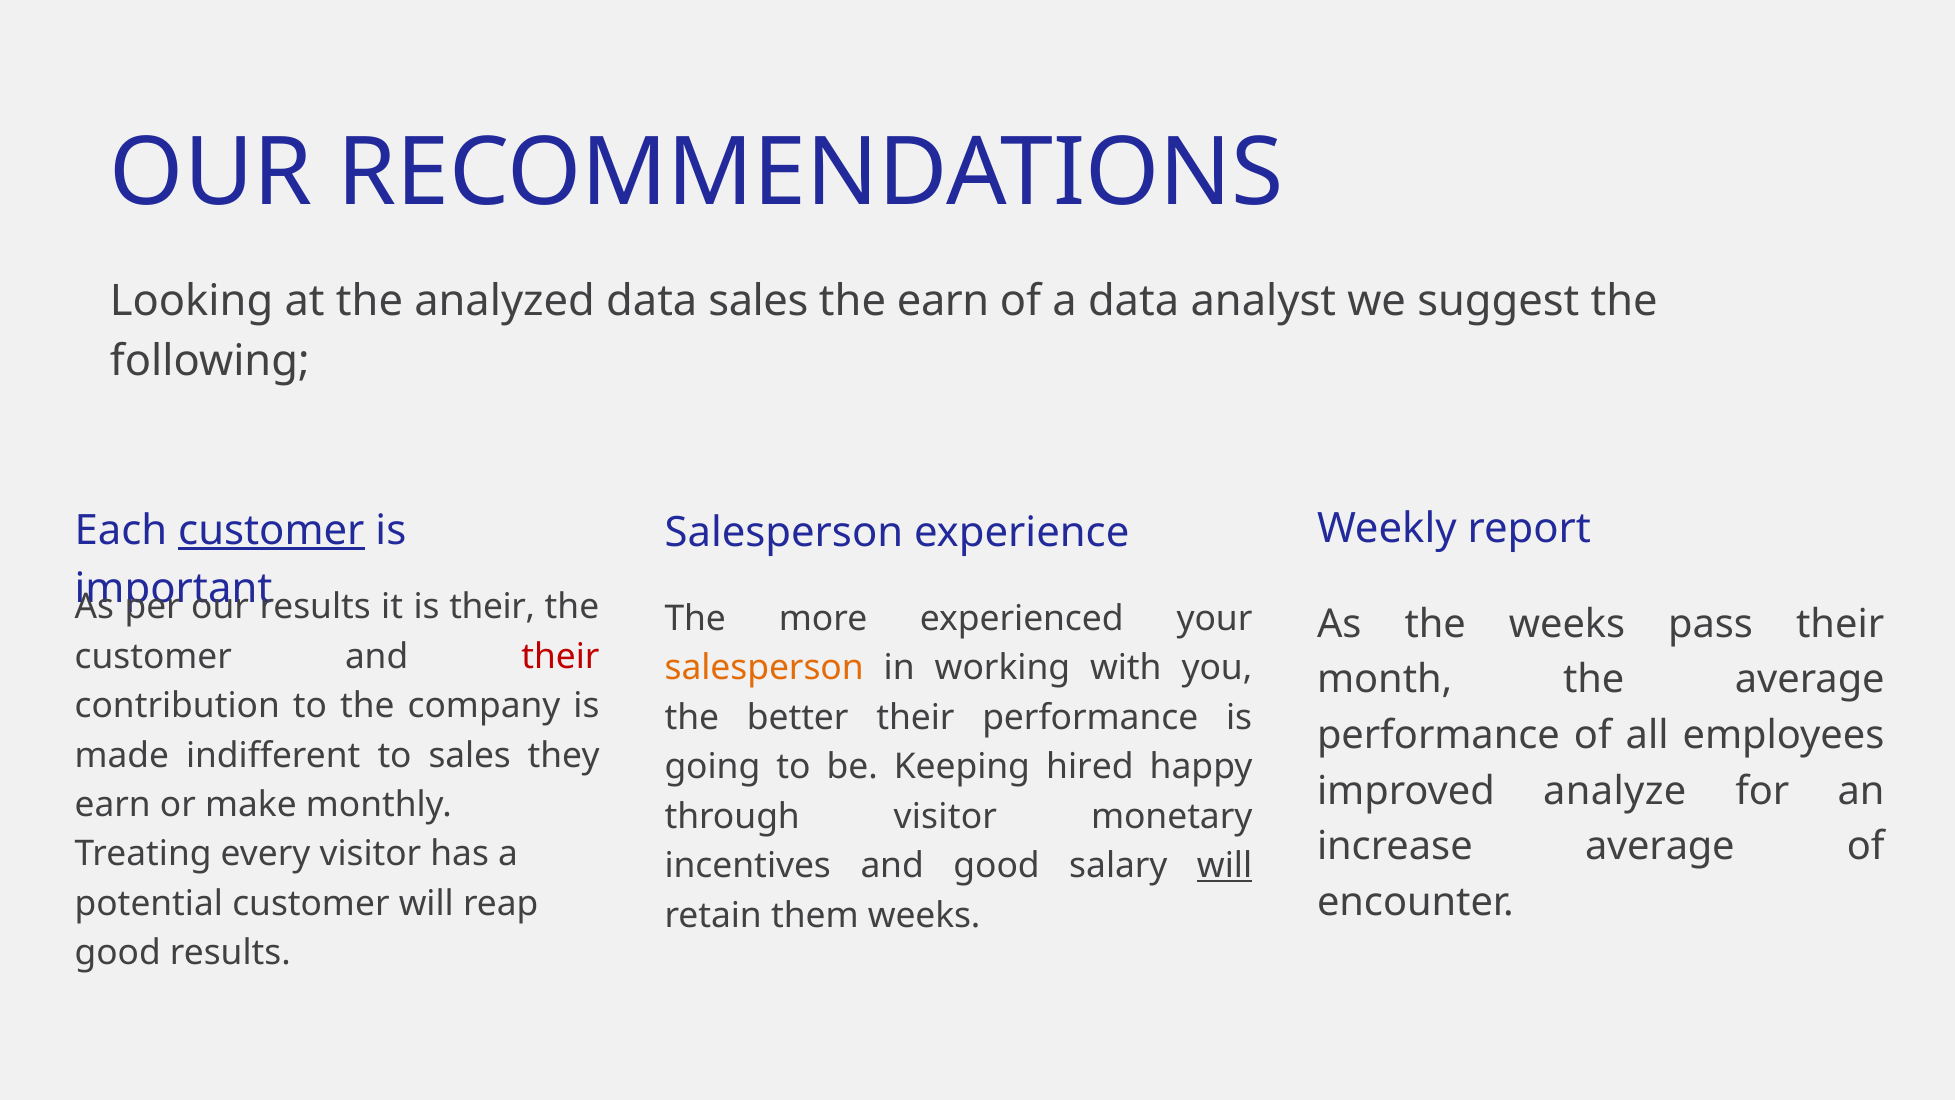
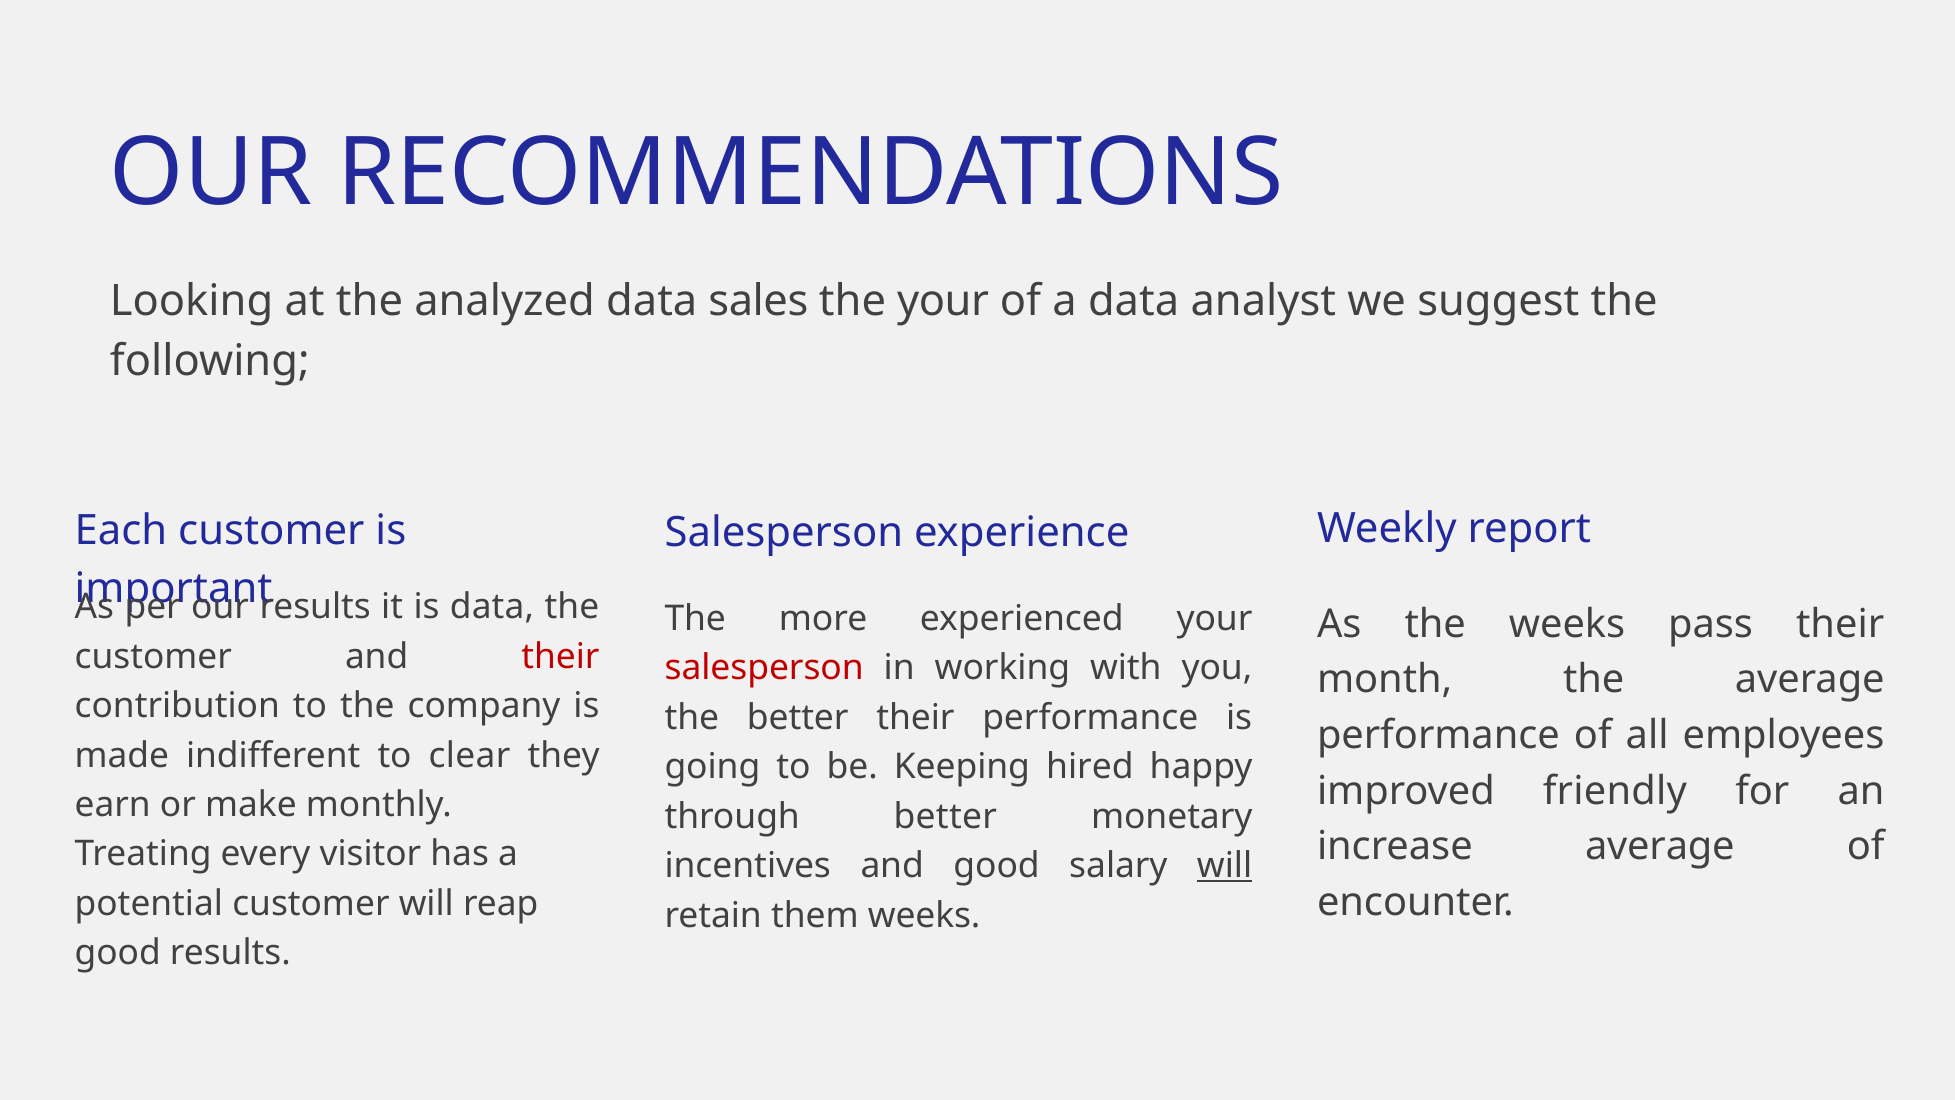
the earn: earn -> your (943, 301)
customer underline: present -> none (271, 530)
is their: their -> data (492, 607)
salesperson colour: orange -> red (764, 668)
to sales: sales -> clear (469, 755)
analyze: analyze -> friendly (1615, 791)
through visitor: visitor -> better (945, 816)
